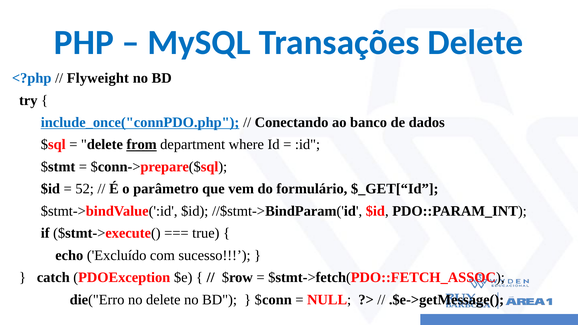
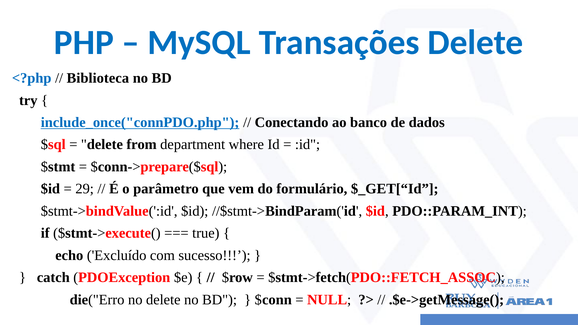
Flyweight: Flyweight -> Biblioteca (98, 78)
from underline: present -> none (142, 145)
52: 52 -> 29 (85, 189)
